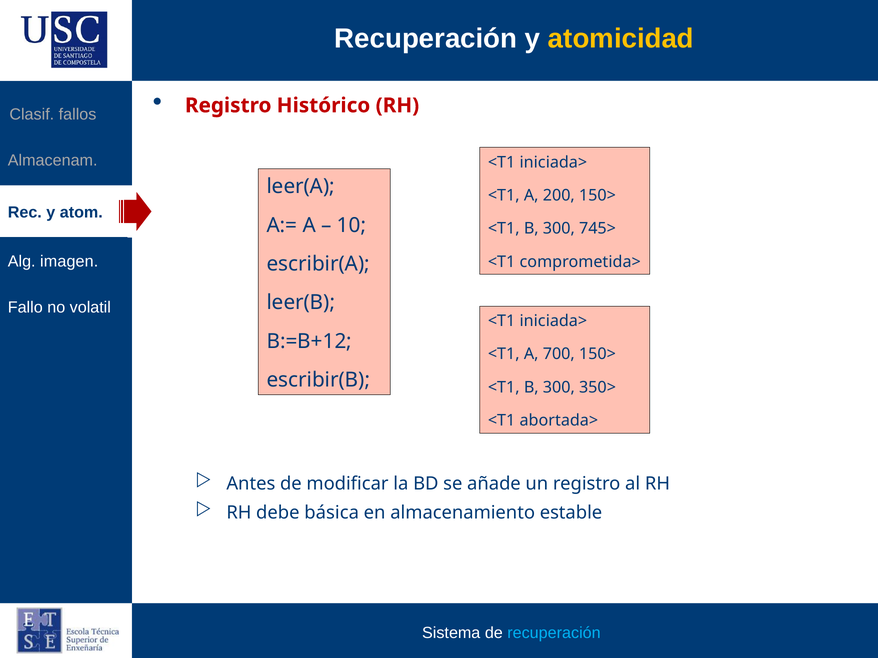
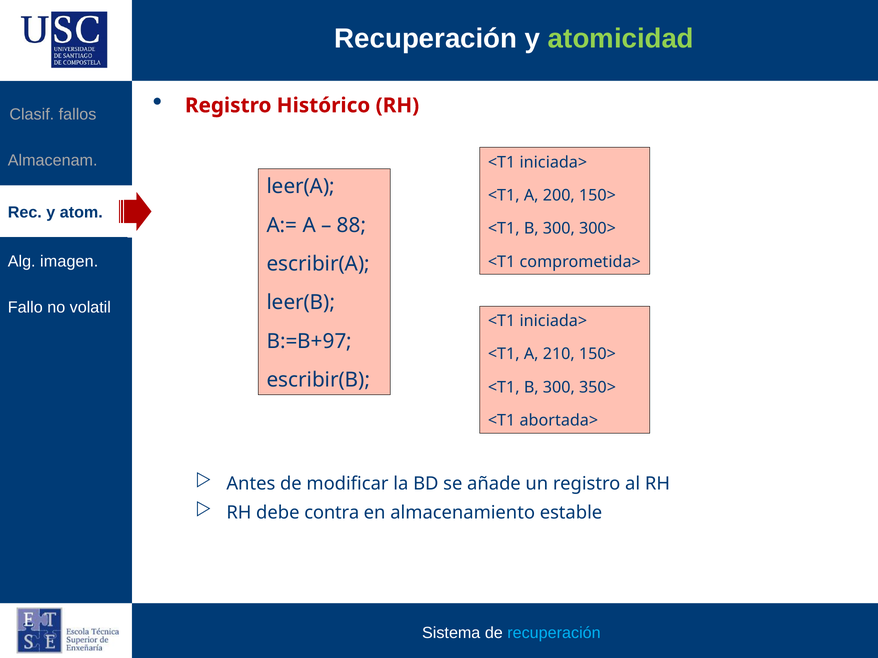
atomicidad colour: yellow -> light green (621, 39)
10: 10 -> 88 (352, 225)
745>: 745> -> 300> (597, 229)
B:=B+12: B:=B+12 -> B:=B+97 (309, 341)
700: 700 -> 210 (559, 354)
básica: básica -> contra (332, 513)
